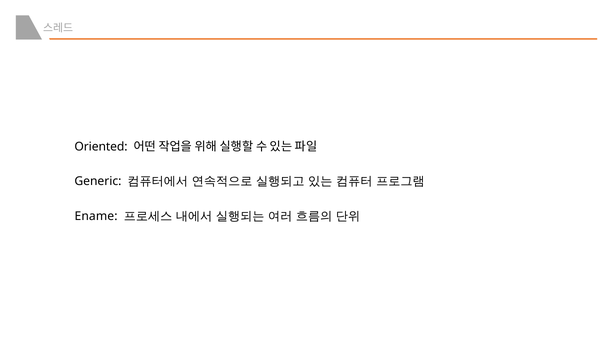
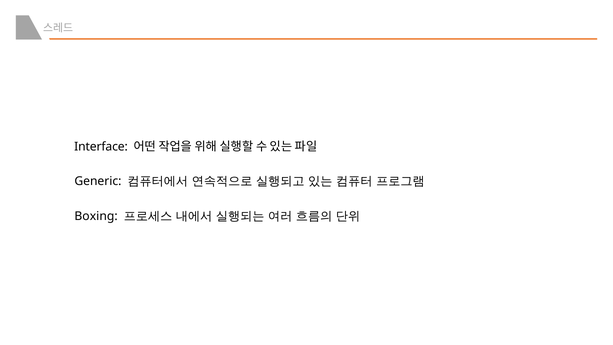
Oriented: Oriented -> Interface (101, 146)
Ename: Ename -> Boxing (96, 216)
